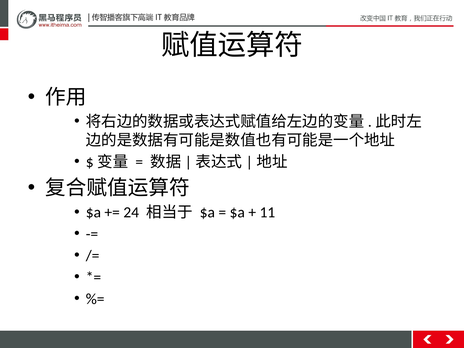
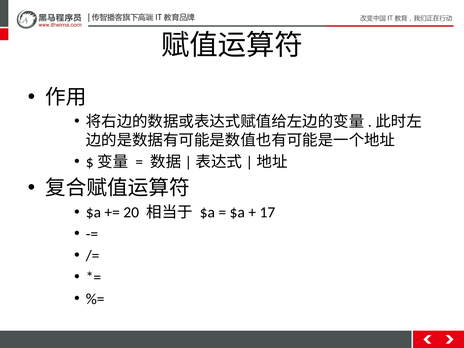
24: 24 -> 20 (131, 212)
11: 11 -> 17 (267, 212)
